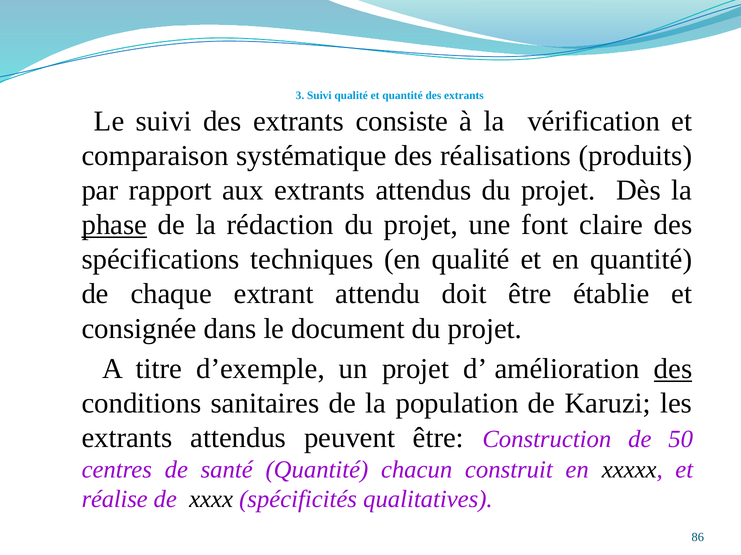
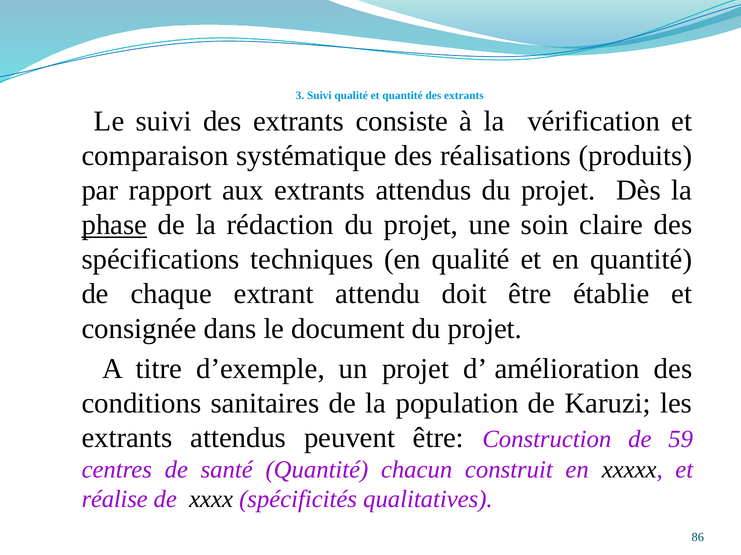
font: font -> soin (545, 225)
des underline: present -> none (673, 369)
50: 50 -> 59 (681, 440)
